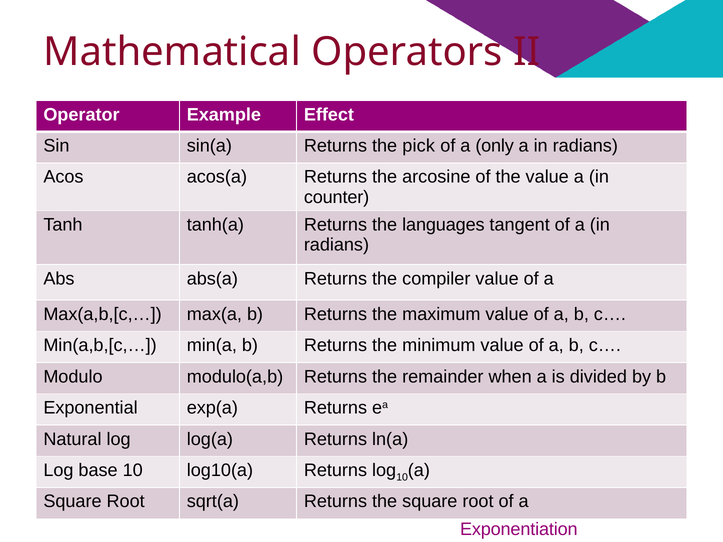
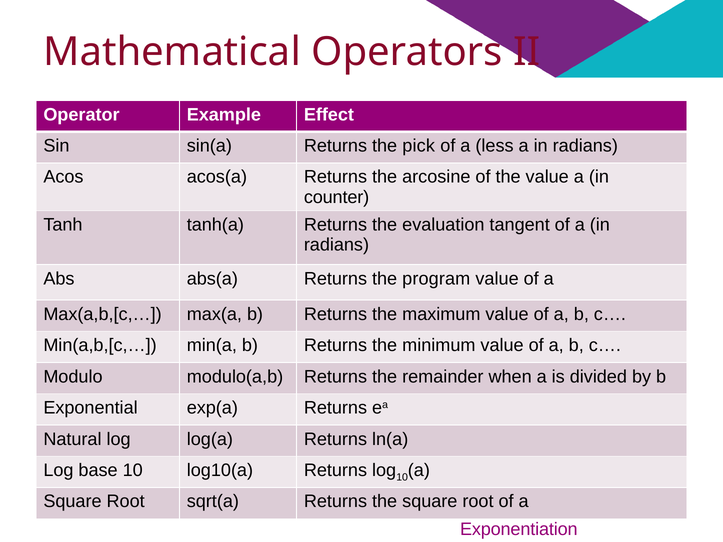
only: only -> less (495, 146)
languages: languages -> evaluation (443, 225)
compiler: compiler -> program (436, 279)
